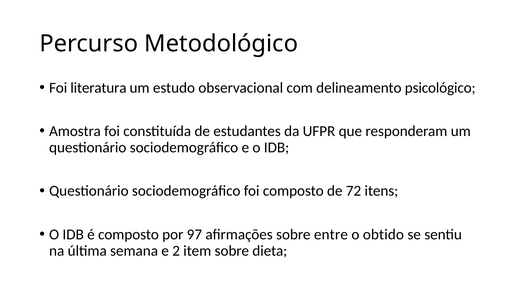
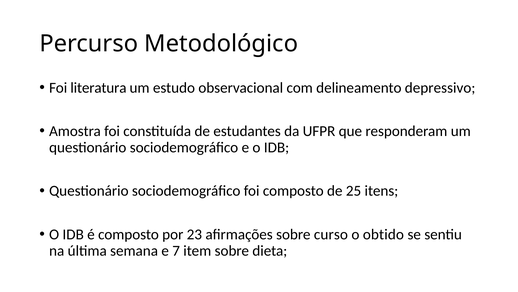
psicológico: psicológico -> depressivo (440, 88)
72: 72 -> 25 (354, 191)
97: 97 -> 23 (194, 234)
entre: entre -> curso (331, 234)
2: 2 -> 7 (176, 250)
